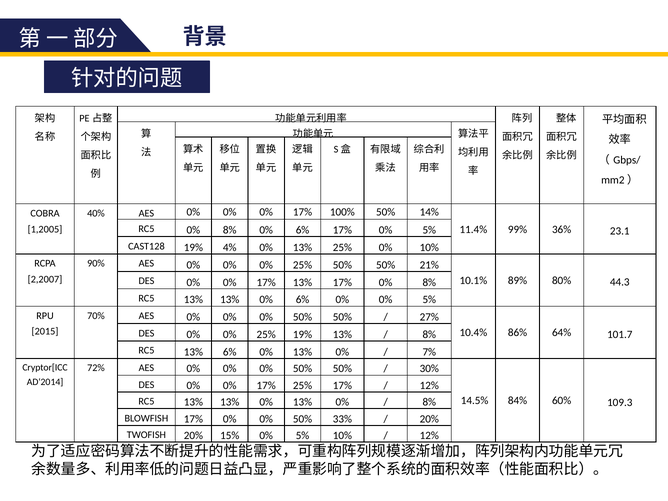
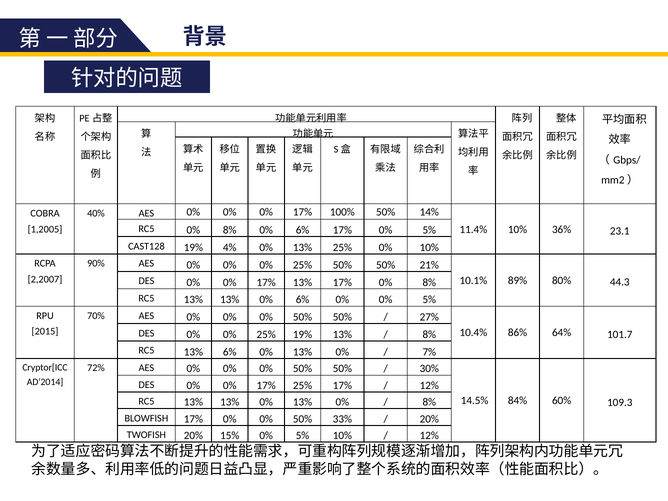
11.4% 99%: 99% -> 10% (518, 229)
